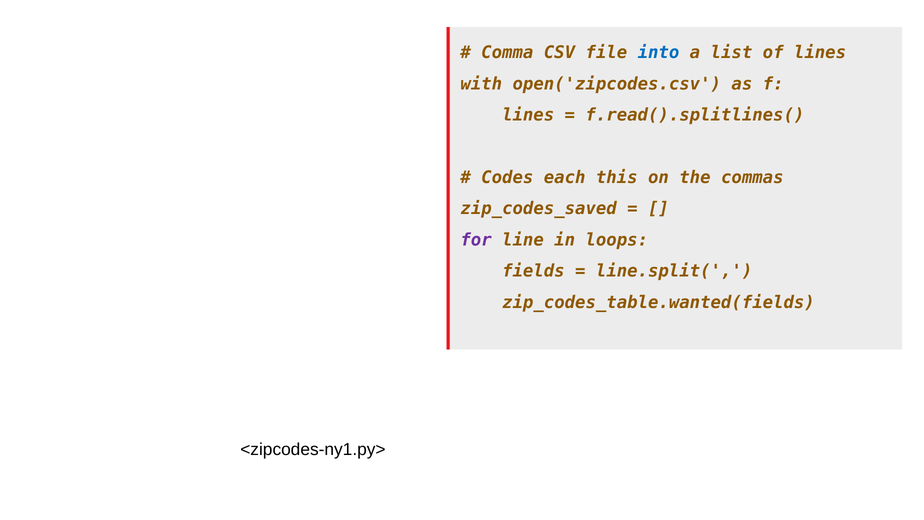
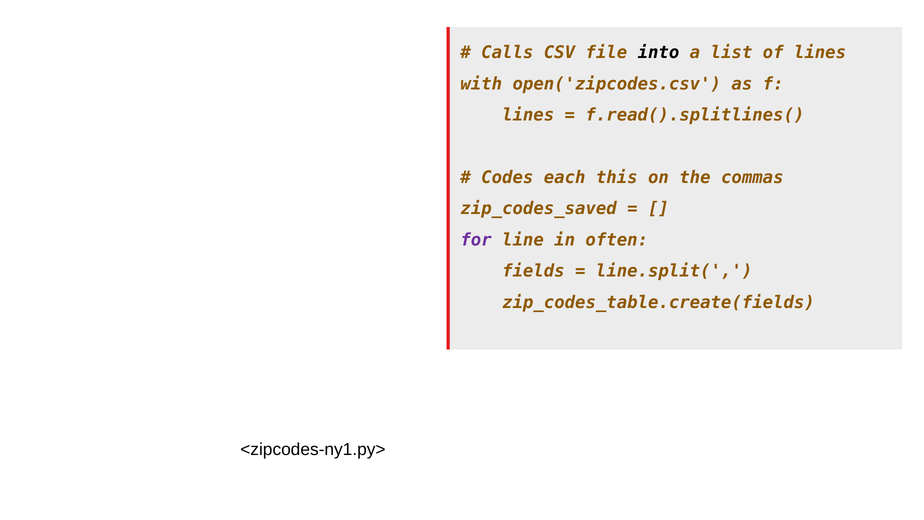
Comma: Comma -> Calls (507, 53)
into colour: blue -> black (658, 53)
loops: loops -> often (617, 240)
zip_codes_table.wanted(fields: zip_codes_table.wanted(fields -> zip_codes_table.create(fields (658, 302)
